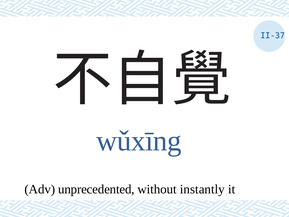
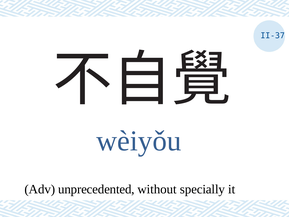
wǔxīng: wǔxīng -> wèiyǒu (139, 141)
instantly: instantly -> specially (202, 189)
